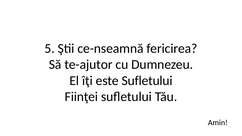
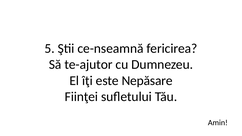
este Sufletului: Sufletului -> Nepăsare (147, 81)
